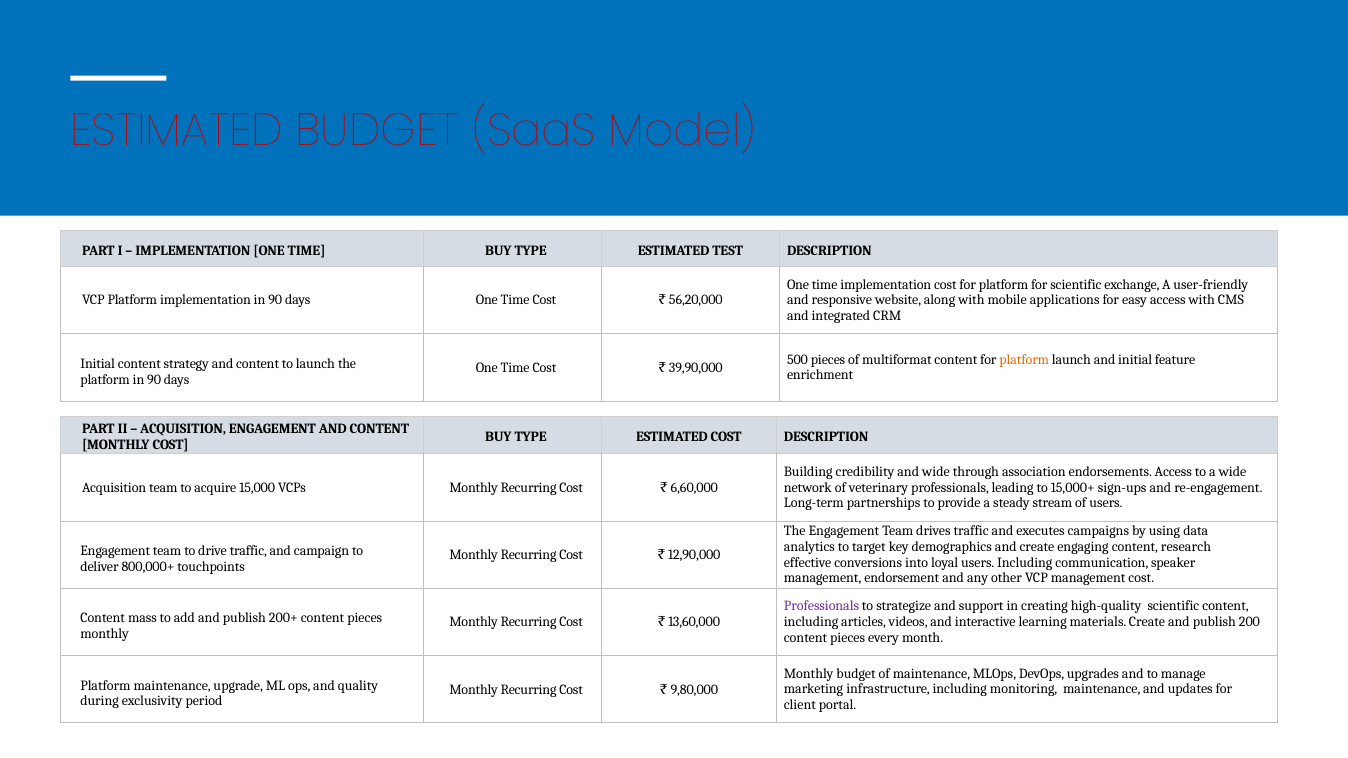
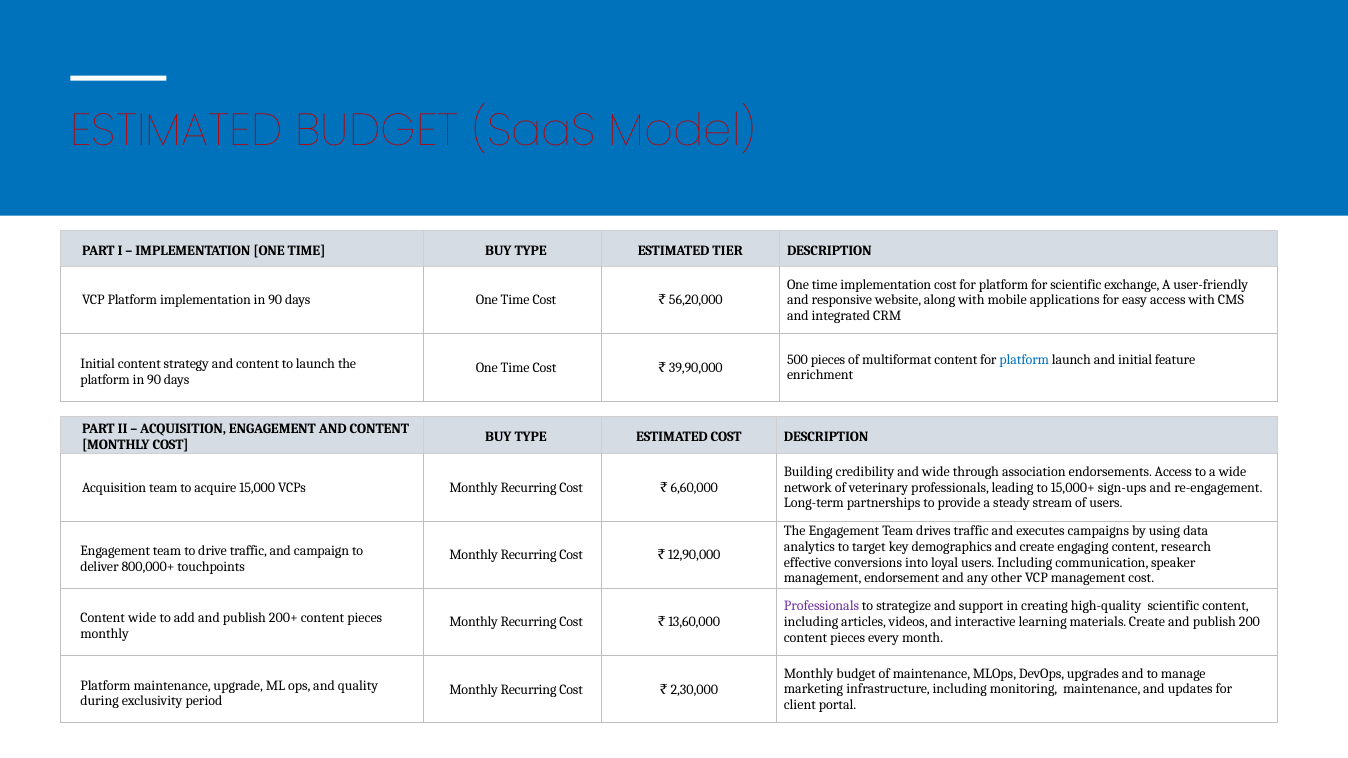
TEST: TEST -> TIER (728, 251)
platform colour: orange -> blue (1024, 360)
Content mass: mass -> wide (142, 618)
9,80,000: 9,80,000 -> 2,30,000 (694, 690)
